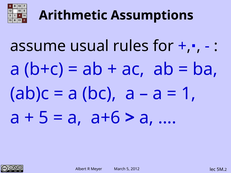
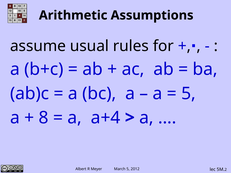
1: 1 -> 5 (188, 94)
5: 5 -> 8 (44, 118)
a+6: a+6 -> a+4 (106, 118)
